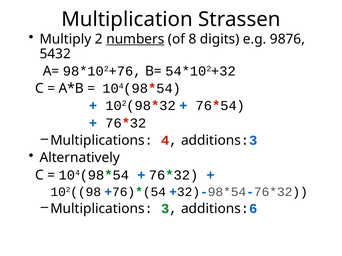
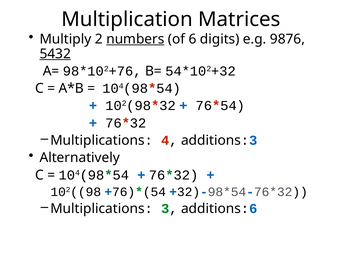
Strassen: Strassen -> Matrices (239, 19)
8: 8 -> 6 (192, 39)
5432 underline: none -> present (55, 54)
